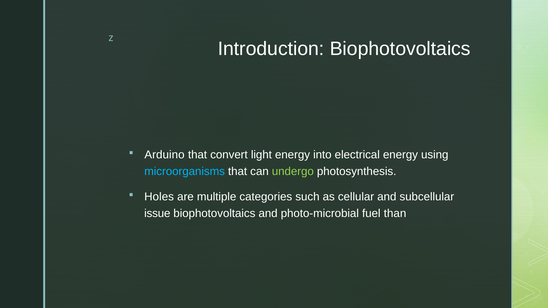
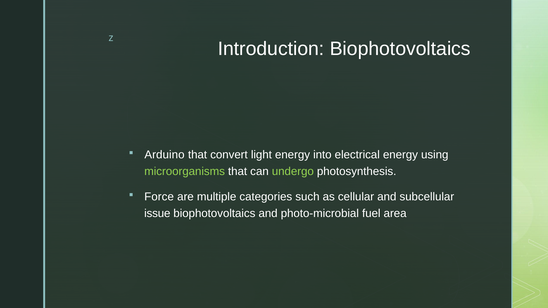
microorganisms colour: light blue -> light green (185, 171)
Holes: Holes -> Force (159, 197)
than: than -> area (395, 213)
